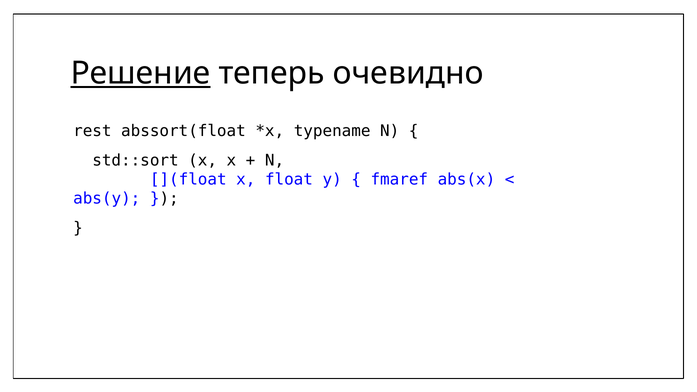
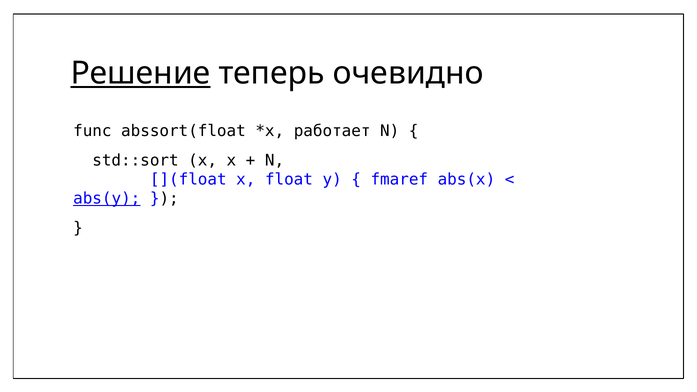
rest: rest -> func (92, 131)
typename: typename -> работает (332, 131)
abs(y underline: none -> present (107, 199)
